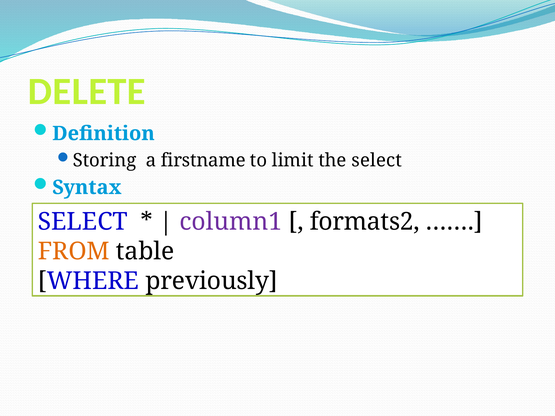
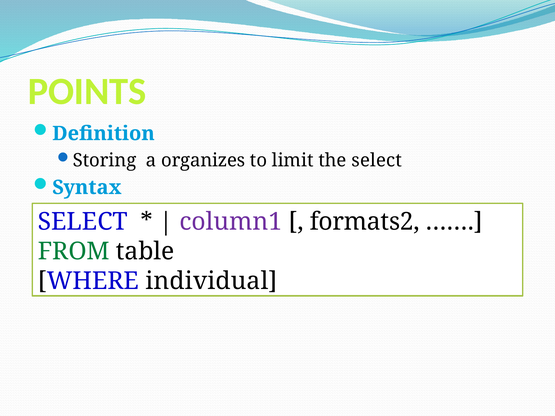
DELETE: DELETE -> POINTS (87, 92)
firstname: firstname -> organizes (203, 160)
FROM colour: orange -> green (74, 251)
previously: previously -> individual (211, 281)
